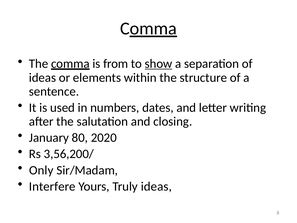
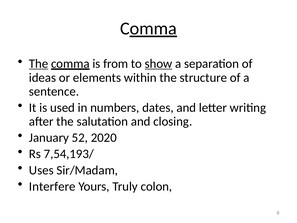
The underline: none -> present (39, 64)
80: 80 -> 52 (80, 138)
3,56,200/: 3,56,200/ -> 7,54,193/ (69, 154)
Only: Only -> Uses (41, 170)
Truly ideas: ideas -> colon (156, 186)
